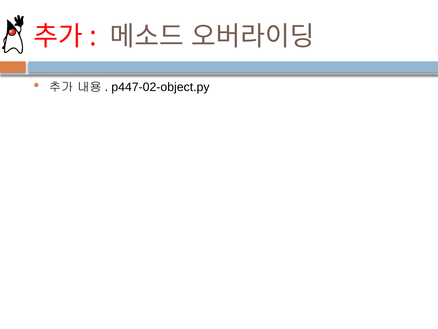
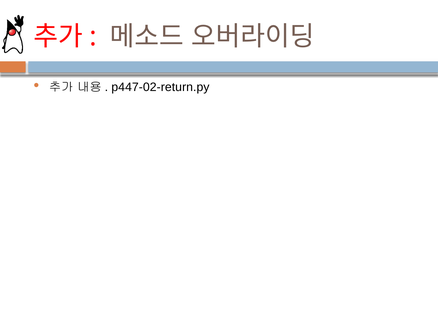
p447-02-object.py: p447-02-object.py -> p447-02-return.py (160, 87)
